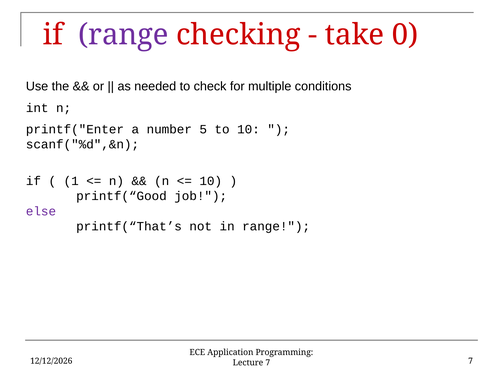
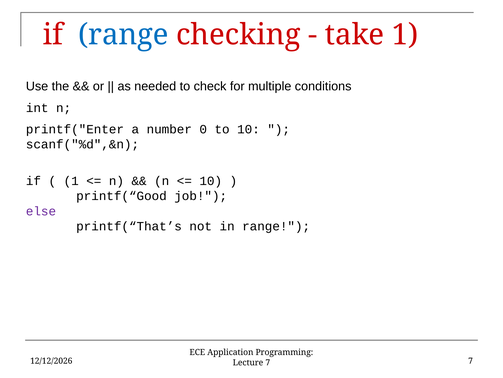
range colour: purple -> blue (123, 35)
take 0: 0 -> 1 (405, 35)
5: 5 -> 0 (203, 129)
